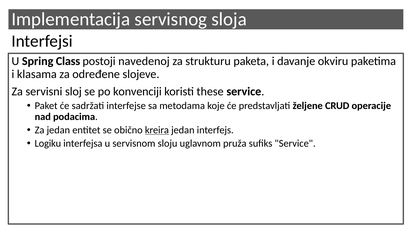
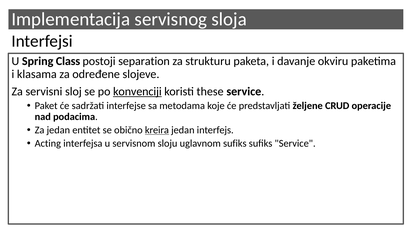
navedenoj: navedenoj -> separation (144, 61)
konvenciji underline: none -> present (137, 91)
Logiku: Logiku -> Acting (48, 143)
uglavnom pruža: pruža -> sufiks (235, 143)
